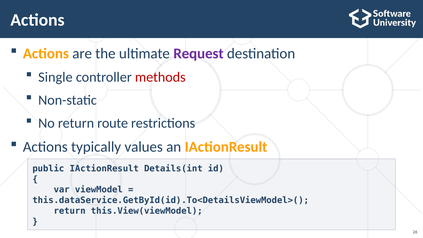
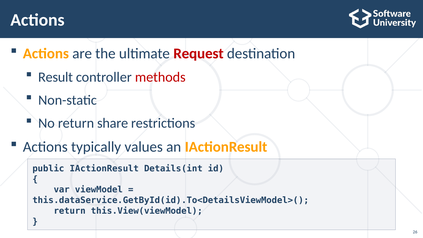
Request colour: purple -> red (198, 54)
Single: Single -> Result (56, 77)
route: route -> share (113, 123)
